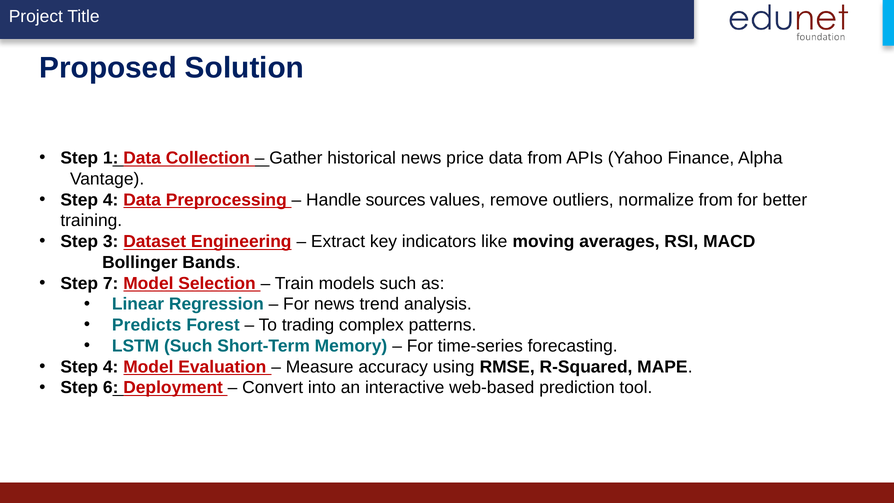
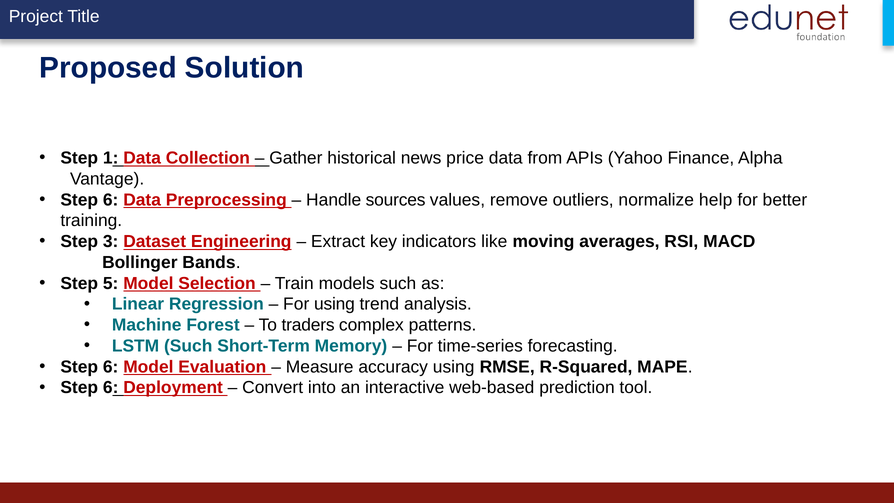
4: 4 -> 6 (111, 200)
normalize from: from -> help (716, 200)
7: 7 -> 5 (111, 283)
For news: news -> using (334, 304)
Predicts: Predicts -> Machine (147, 325)
trading: trading -> traders (308, 325)
4: 4 -> 6 (111, 367)
